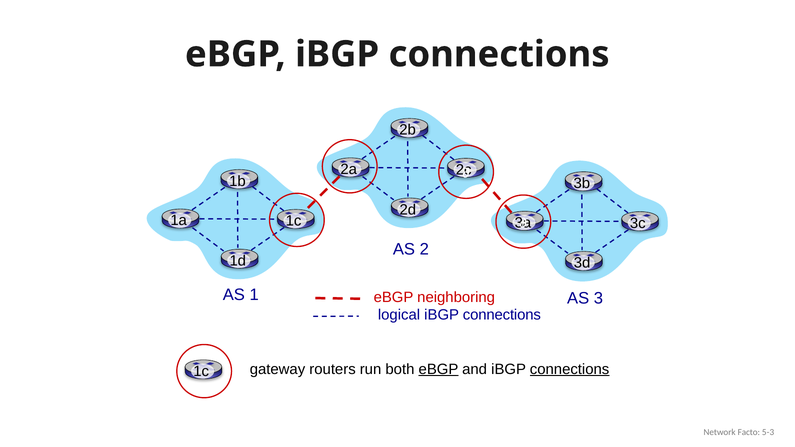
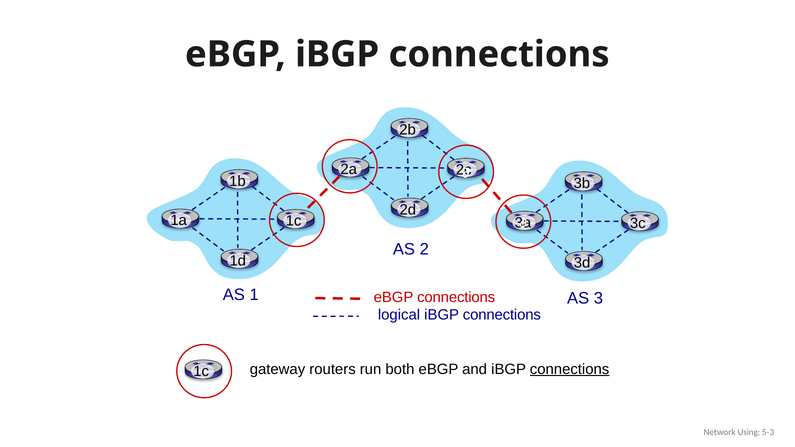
eBGP neighboring: neighboring -> connections (456, 298)
eBGP underline: present -> none (438, 369)
Facto: Facto -> Using (749, 432)
